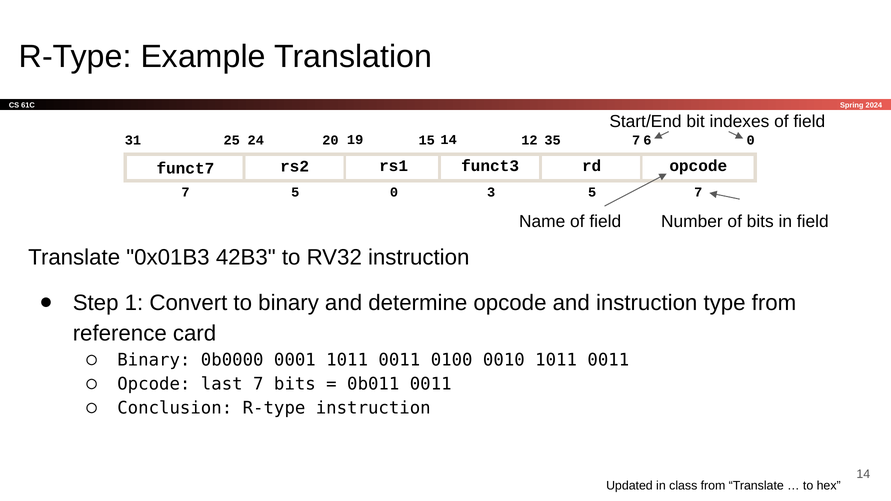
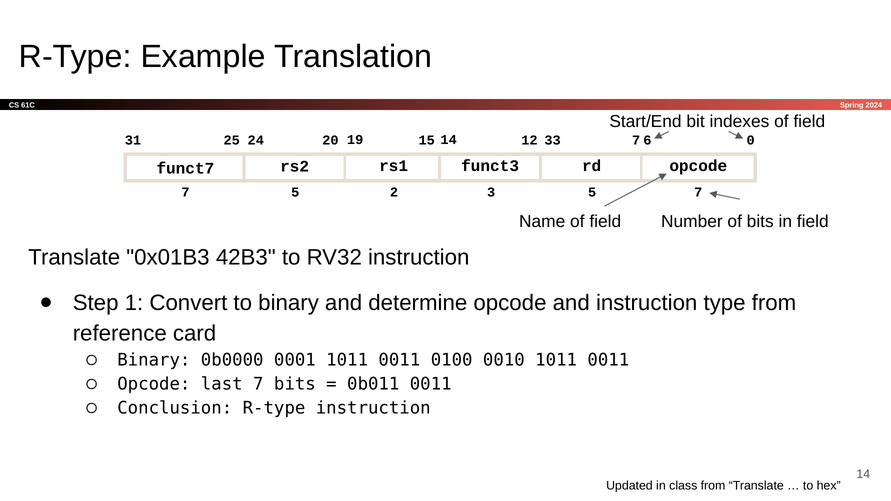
35: 35 -> 33 (553, 140)
5 0: 0 -> 2 (394, 192)
